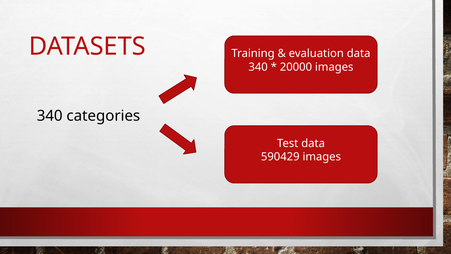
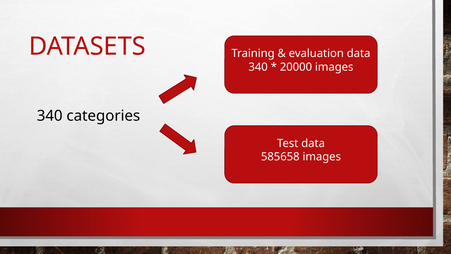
590429: 590429 -> 585658 (280, 157)
